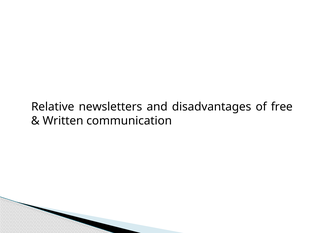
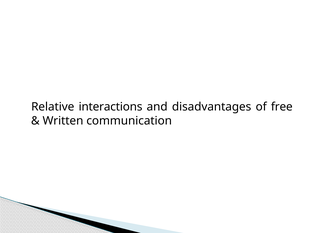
newsletters: newsletters -> interactions (111, 107)
